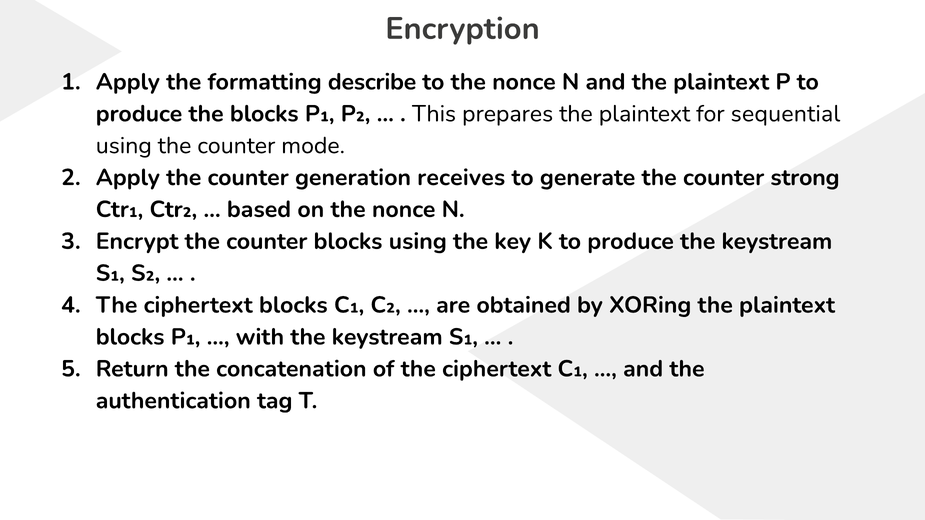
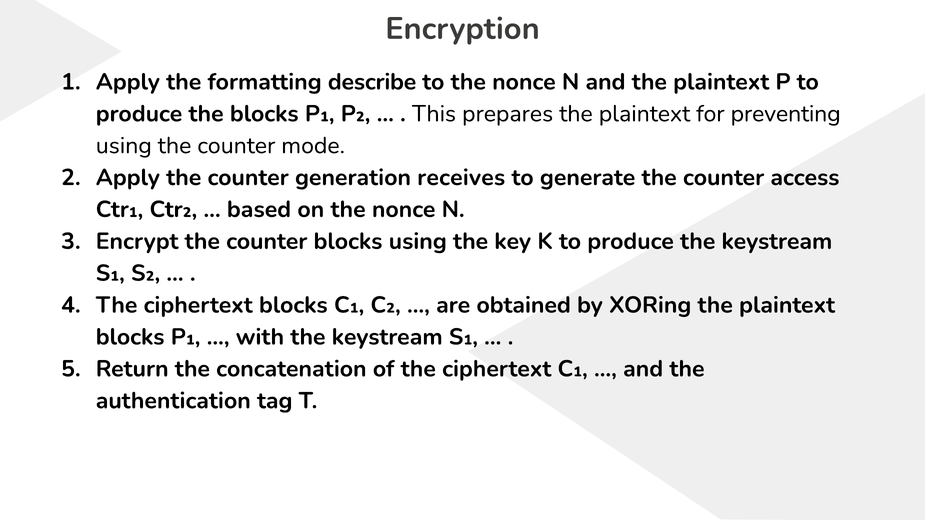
sequential: sequential -> preventing (786, 114)
strong: strong -> access (805, 178)
